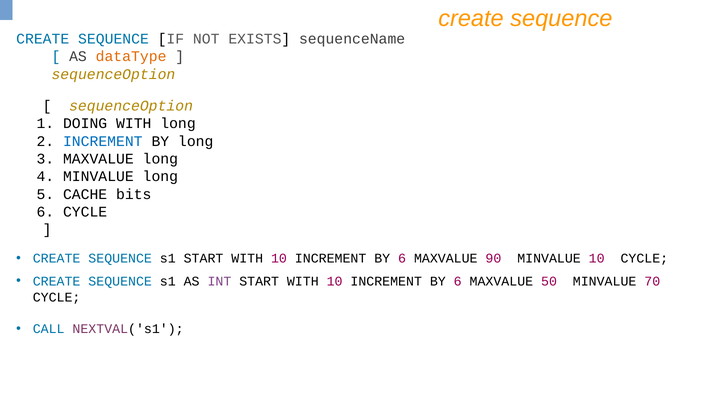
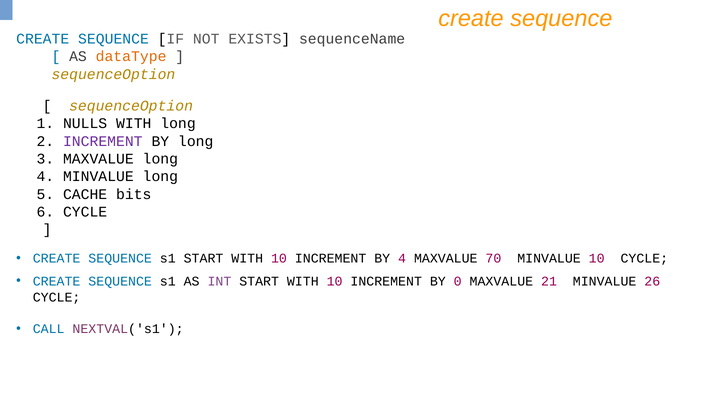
DOING: DOING -> NULLS (85, 124)
INCREMENT colour: blue -> purple (103, 141)
6: 6 -> 4 (402, 258)
90: 90 -> 70 (493, 258)
6: 6 -> 0 (458, 281)
50: 50 -> 21 (549, 281)
70: 70 -> 26 (652, 281)
